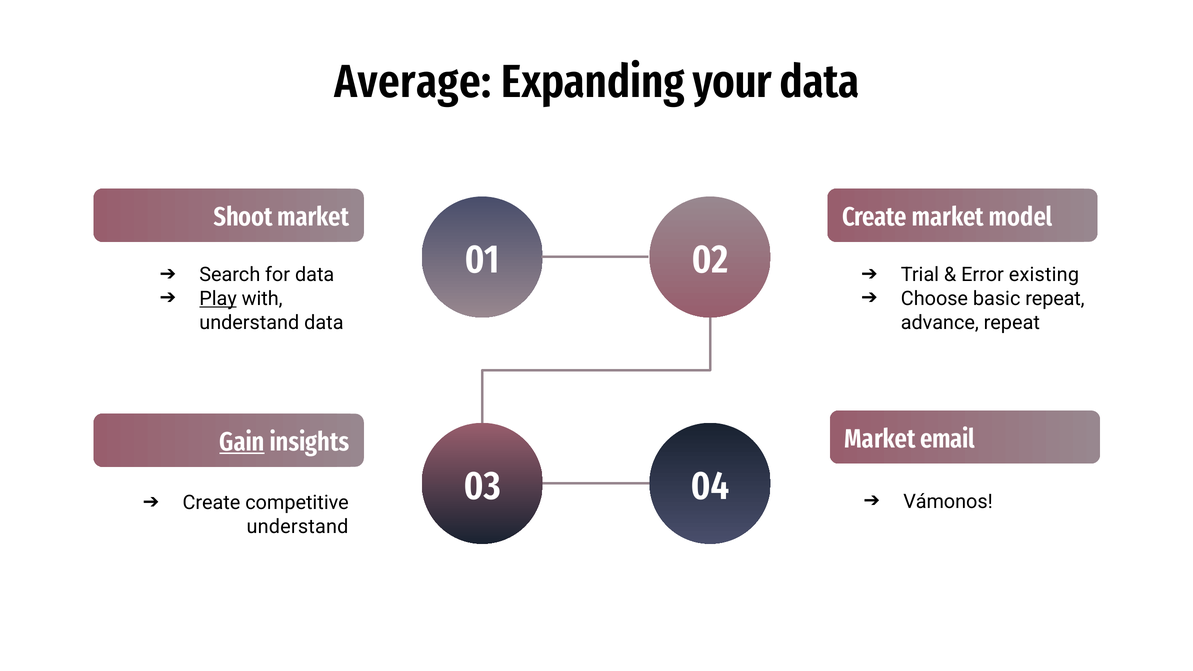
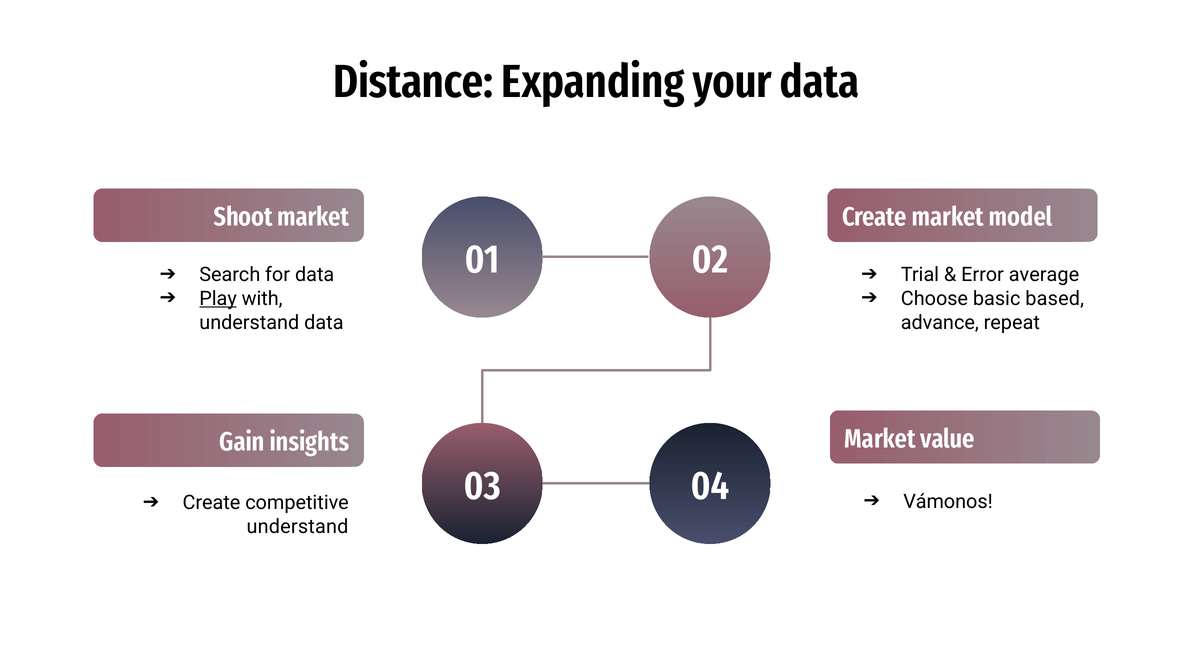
Average: Average -> Distance (413, 82)
existing: existing -> average (1044, 275)
basic repeat: repeat -> based (1055, 299)
email: email -> value (948, 439)
Gain underline: present -> none (242, 442)
